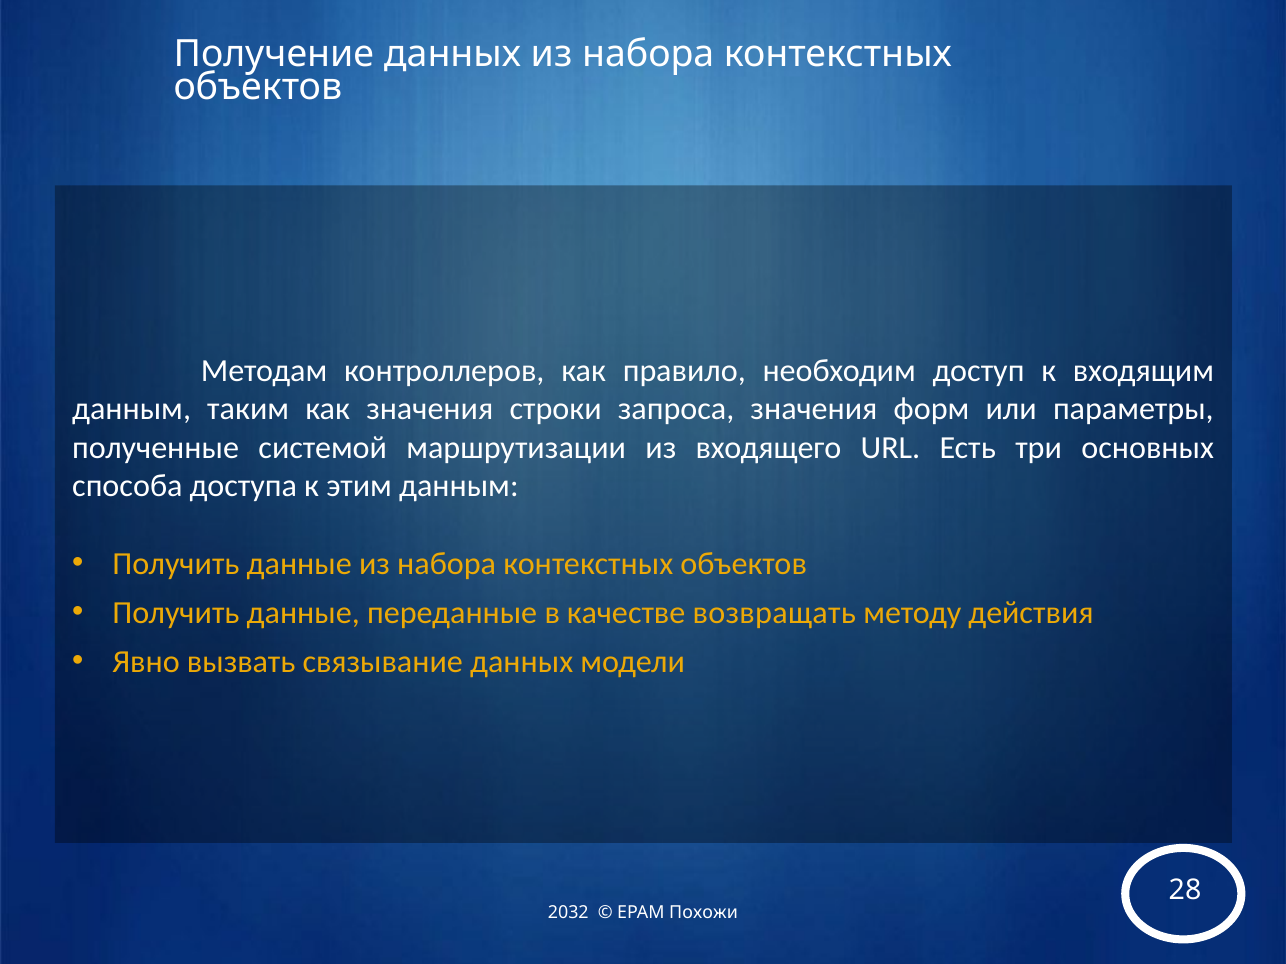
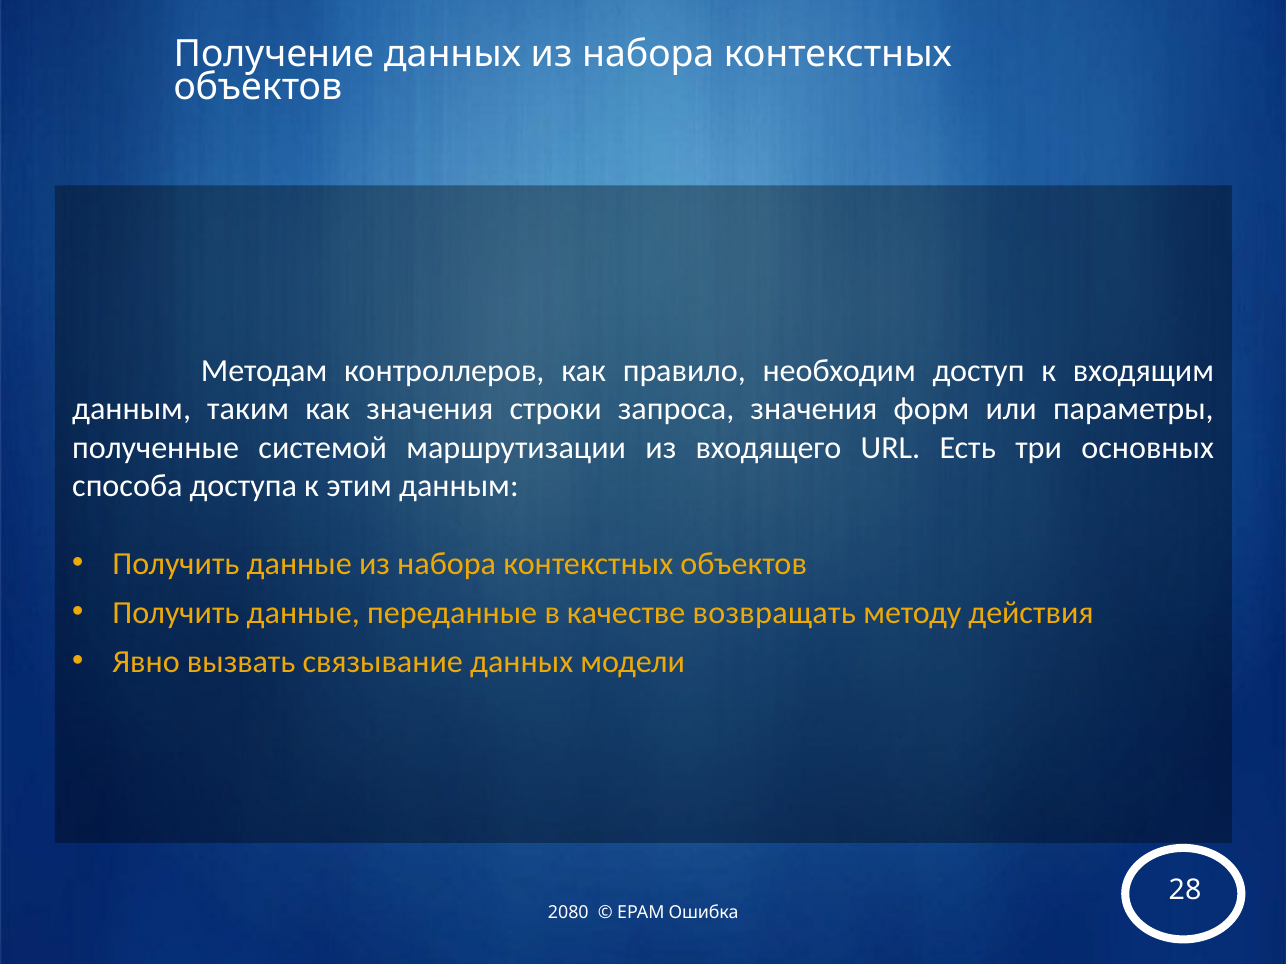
2032: 2032 -> 2080 (568, 913)
Похожи: Похожи -> Ошибка (704, 913)
